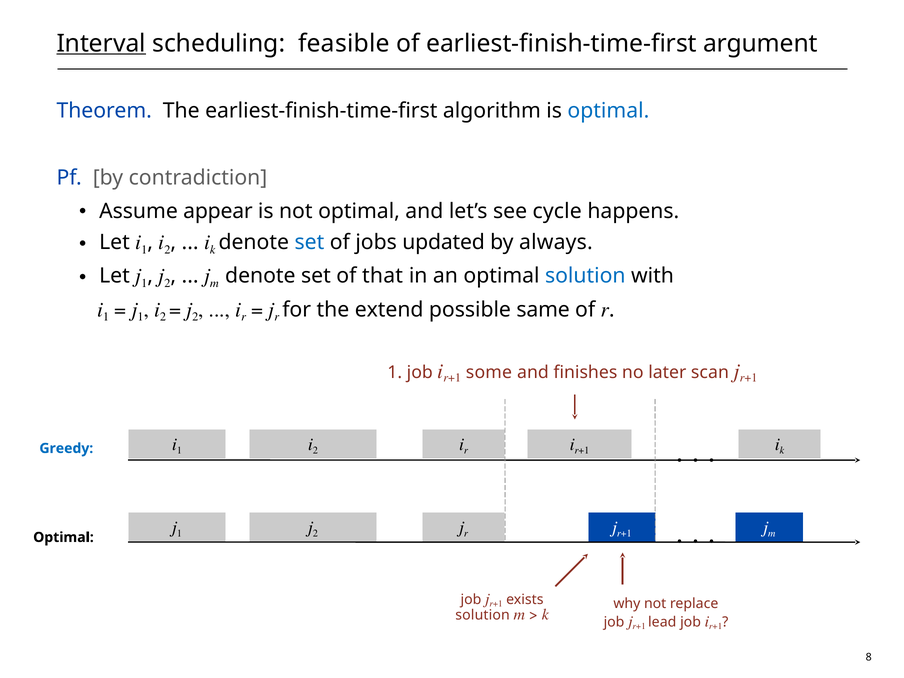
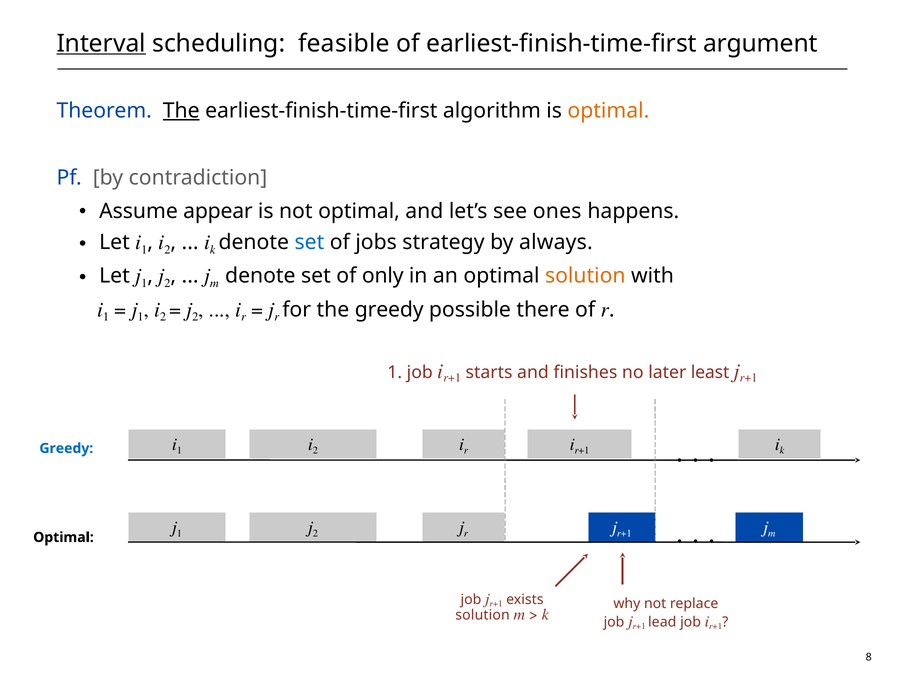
The underline: none -> present (181, 111)
optimal colour: blue -> orange (608, 111)
cycle: cycle -> ones (557, 211)
updated: updated -> strategy (443, 242)
that: that -> only (383, 276)
solution colour: blue -> orange (585, 276)
the extend: extend -> greedy (389, 310)
same: same -> there (543, 310)
some: some -> starts (489, 372)
scan: scan -> least (710, 372)
